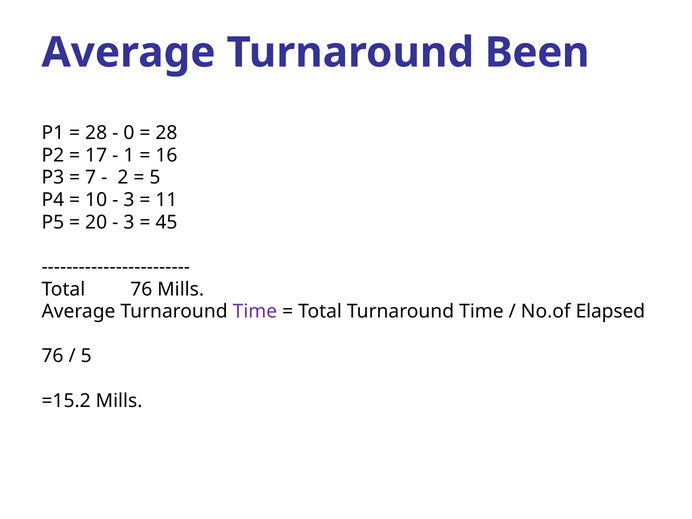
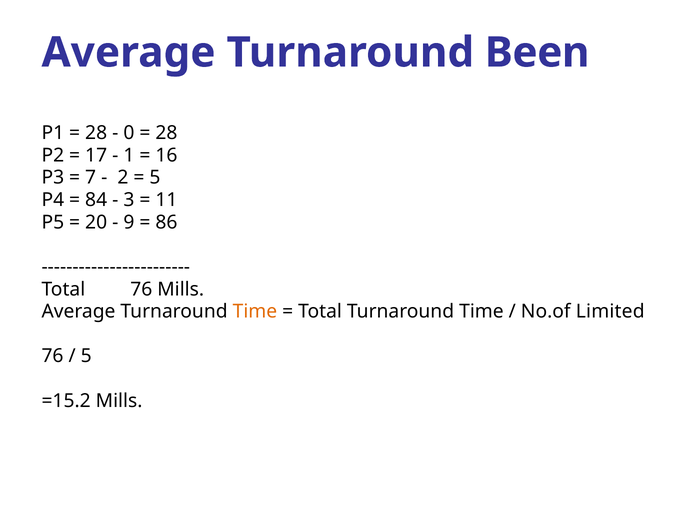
10: 10 -> 84 (96, 200)
3: 3 -> 9 (129, 222)
45: 45 -> 86 (166, 222)
Time colour: purple -> orange (255, 312)
Elapsed: Elapsed -> Limited (610, 312)
